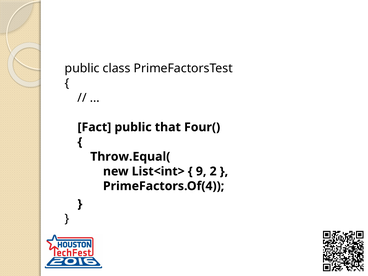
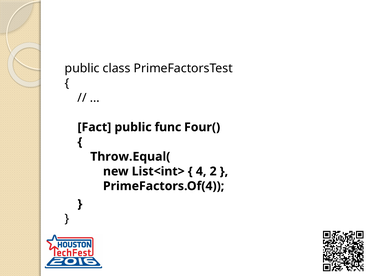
that: that -> func (168, 127)
9: 9 -> 4 (201, 171)
